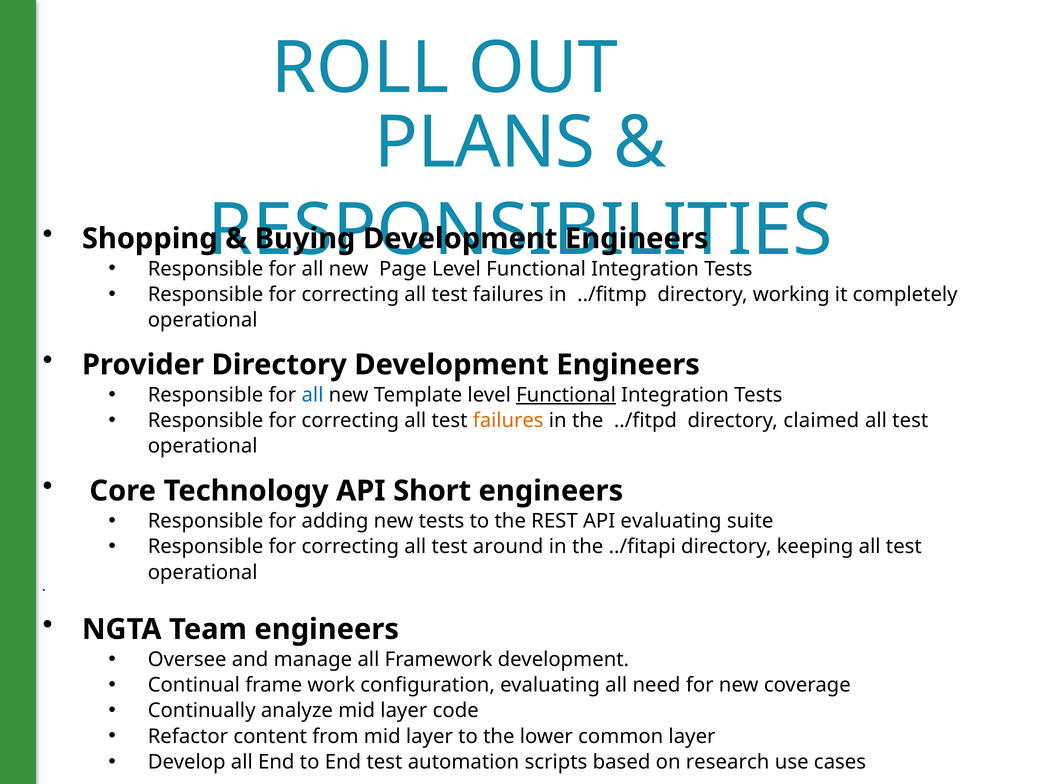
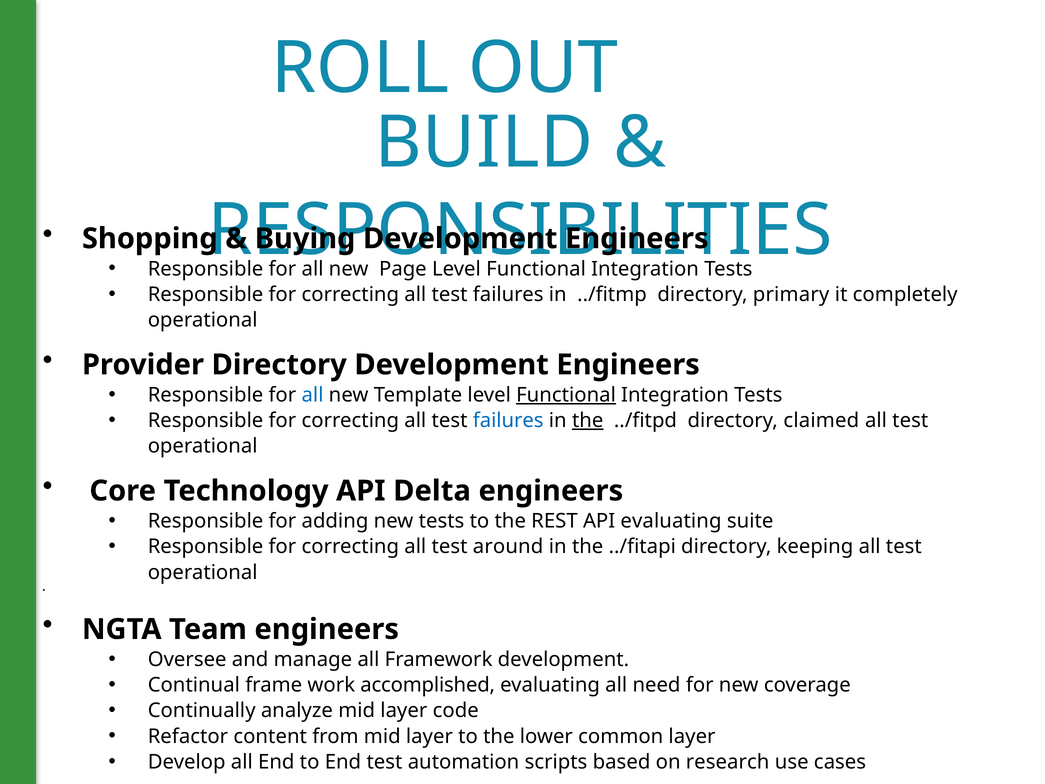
PLANS: PLANS -> BUILD (484, 143)
working: working -> primary (791, 294)
failures colour: orange -> blue (508, 420)
the underline: none -> present (588, 420)
Short: Short -> Delta (432, 491)
configuration: configuration -> accomplished (428, 685)
